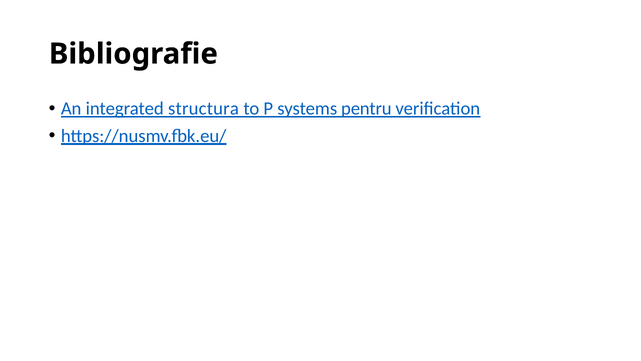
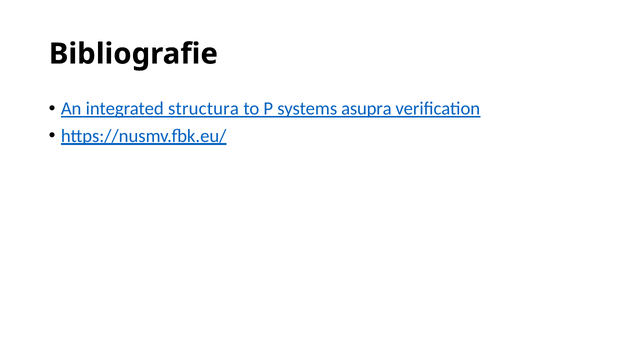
pentru: pentru -> asupra (366, 109)
